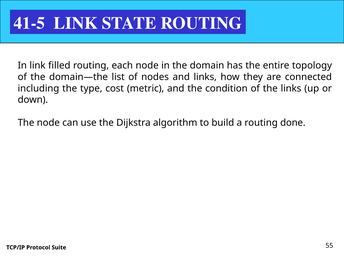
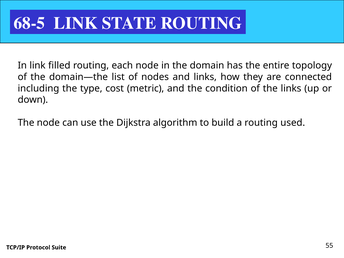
41-5: 41-5 -> 68-5 (29, 23)
done: done -> used (293, 123)
